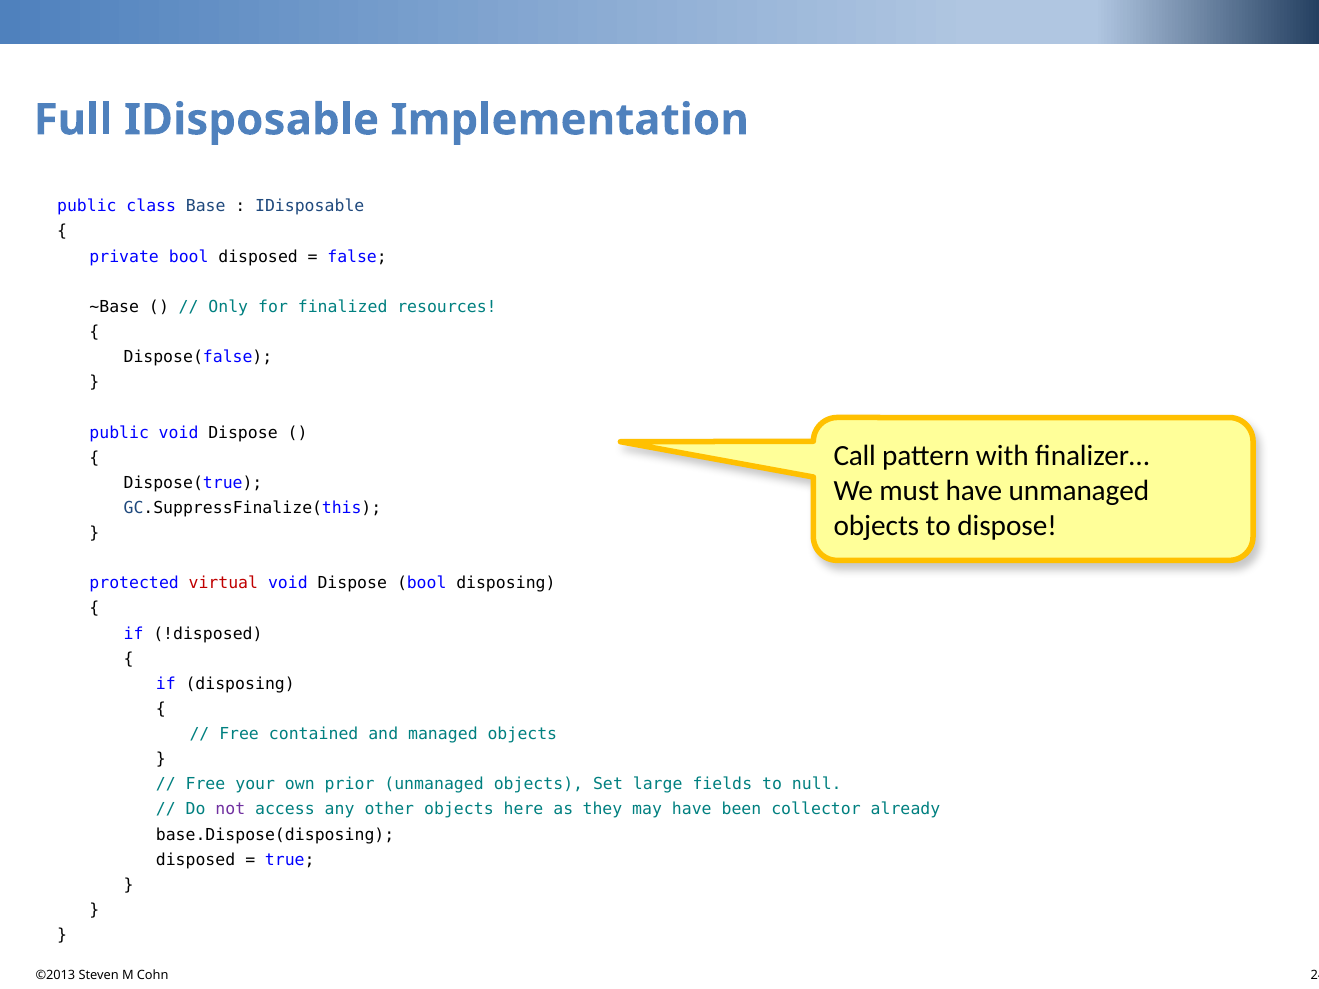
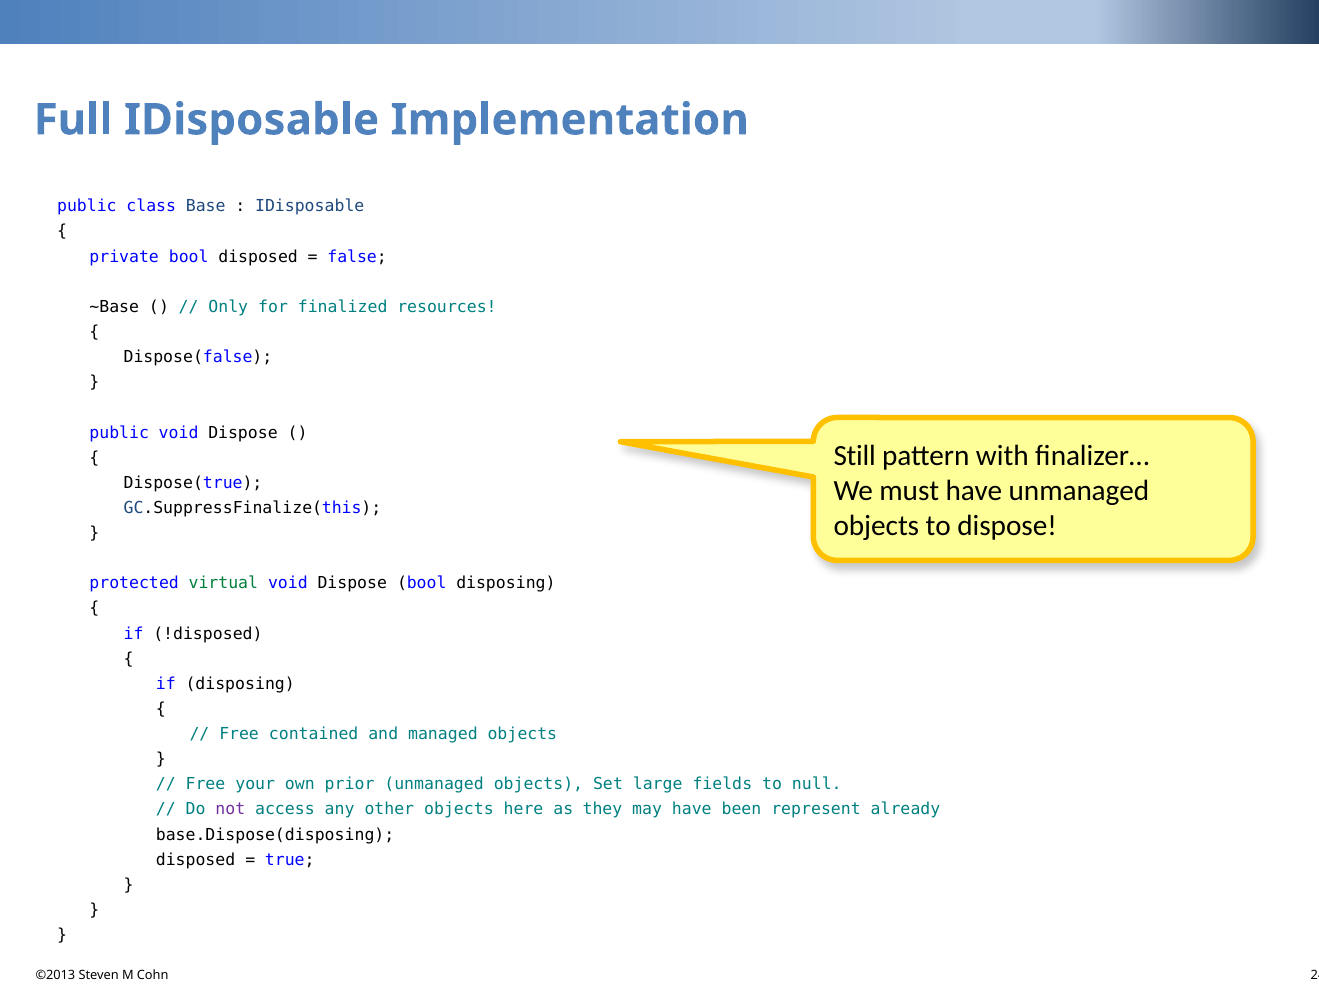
Call: Call -> Still (855, 456)
virtual colour: red -> green (223, 583)
collector: collector -> represent (816, 810)
